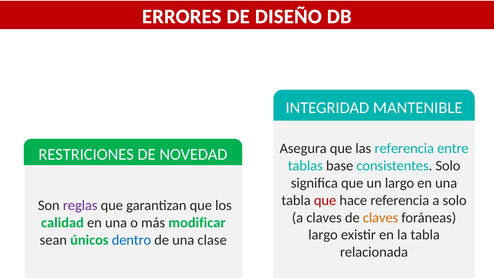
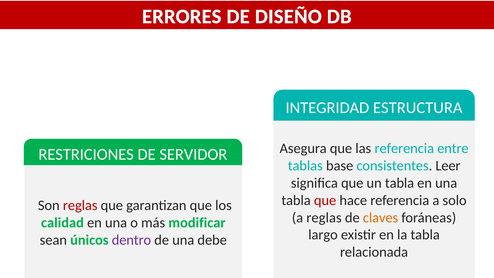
MANTENIBLE: MANTENIBLE -> ESTRUCTURA (418, 108)
NOVEDAD: NOVEDAD -> SERVIDOR (193, 154)
consistentes Solo: Solo -> Leer (448, 166)
un largo: largo -> tabla (400, 183)
reglas colour: purple -> red (80, 205)
a claves: claves -> reglas (324, 217)
dentro colour: blue -> purple (131, 240)
clase: clase -> debe (212, 240)
